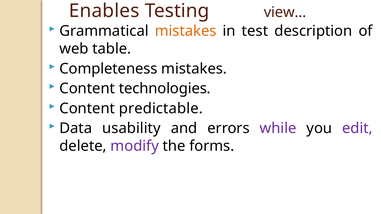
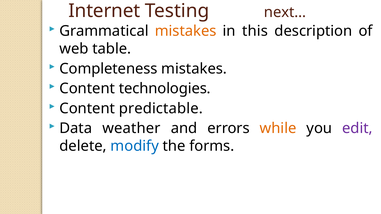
Enables: Enables -> Internet (104, 11)
view…: view… -> next… (285, 12)
test: test -> this (255, 31)
usability: usability -> weather (131, 128)
while colour: purple -> orange (278, 128)
modify colour: purple -> blue (135, 146)
